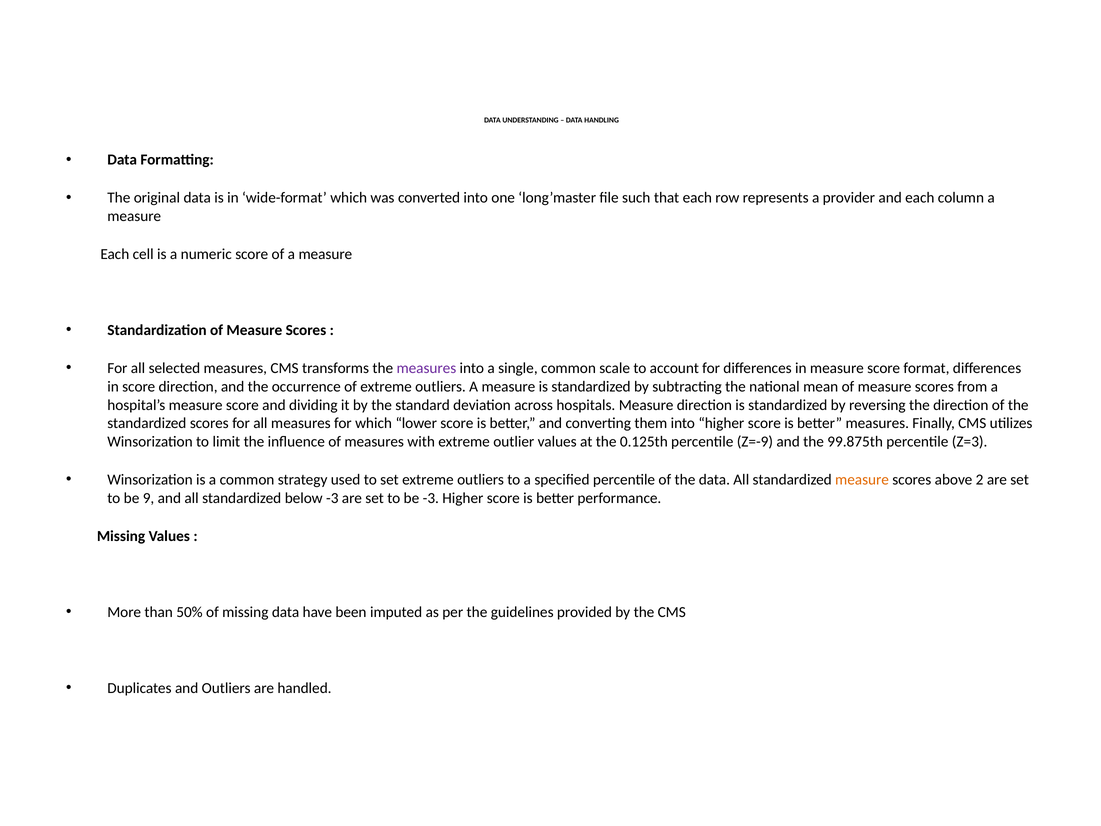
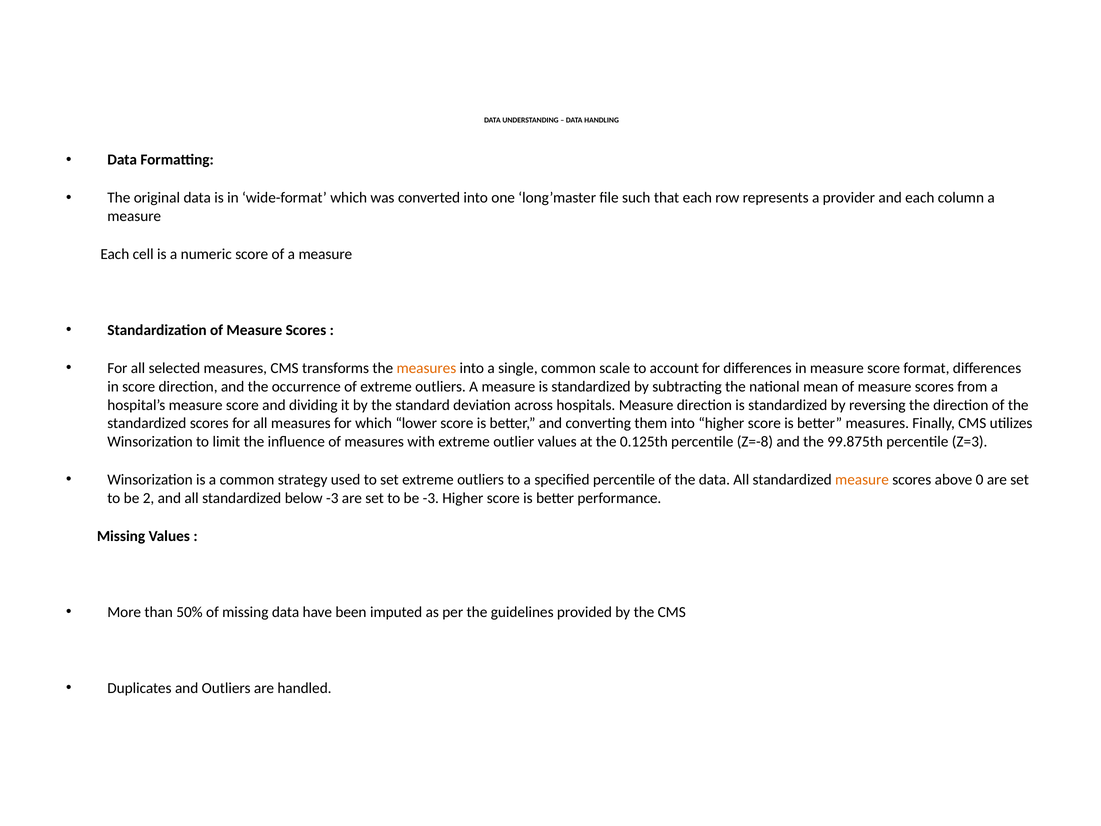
measures colour: purple -> orange (426, 368)
Z=-9: Z=-9 -> Z=-8 (755, 442)
2: 2 -> 0 (980, 480)
9: 9 -> 2 (149, 498)
